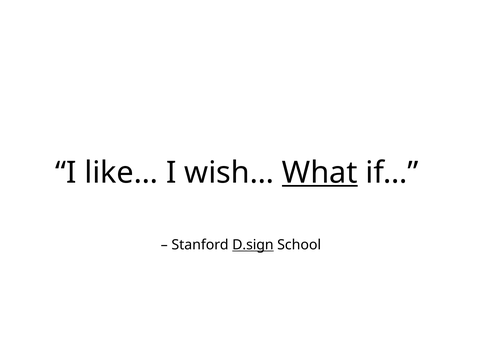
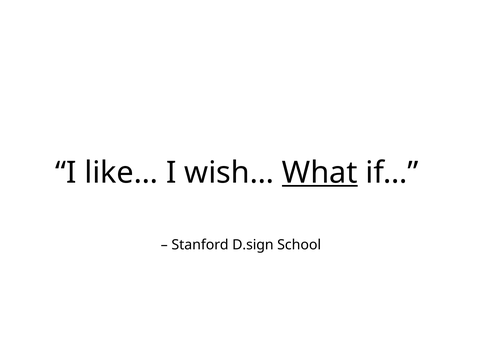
D.sign underline: present -> none (253, 245)
